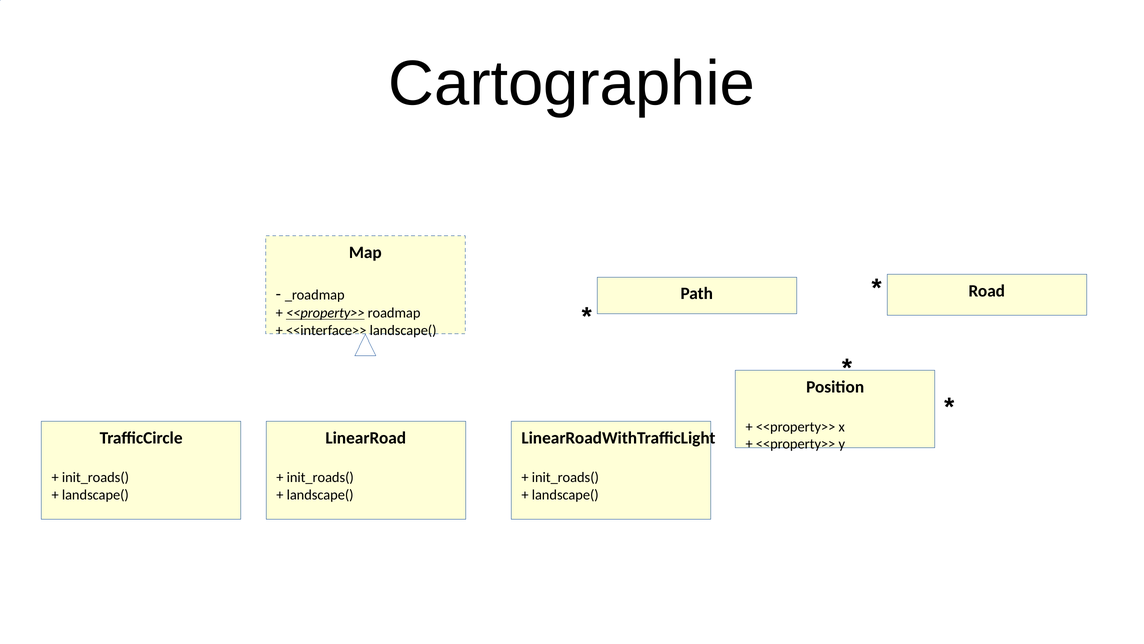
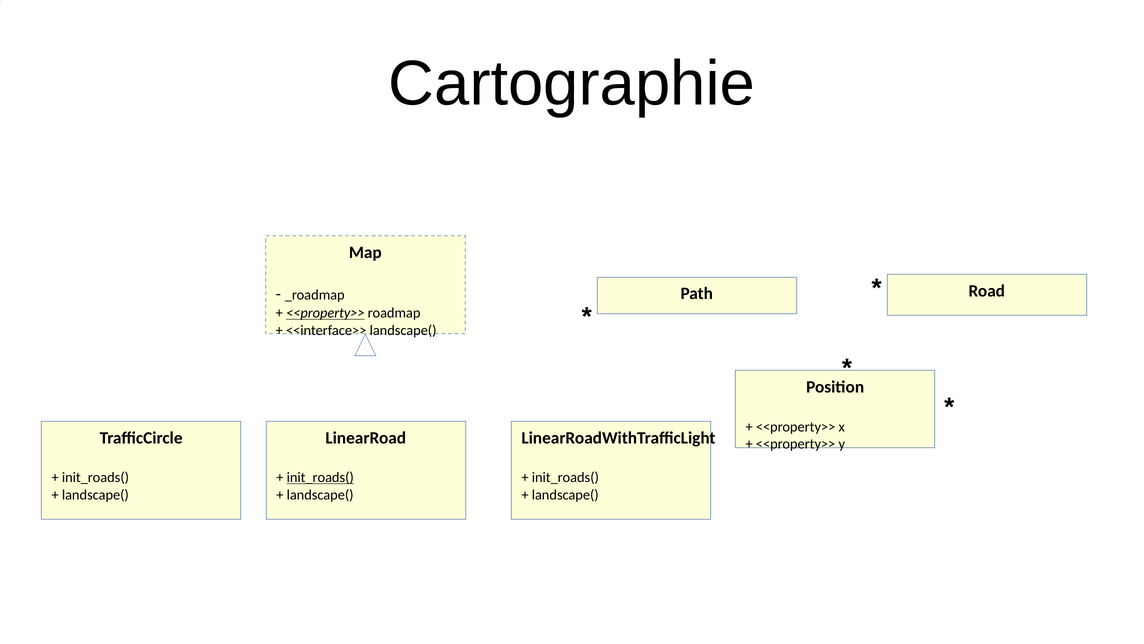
init_roads( underline: none -> present (320, 477)
